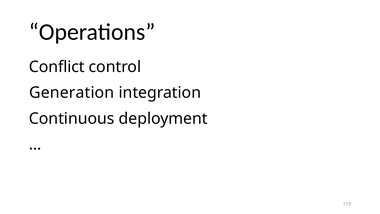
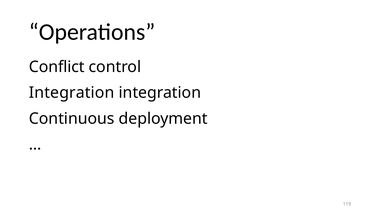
Generation: Generation -> Integration (72, 93)
